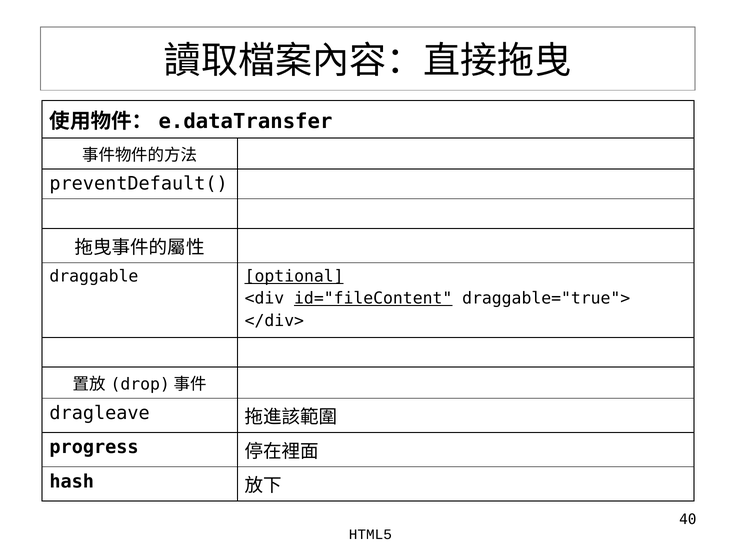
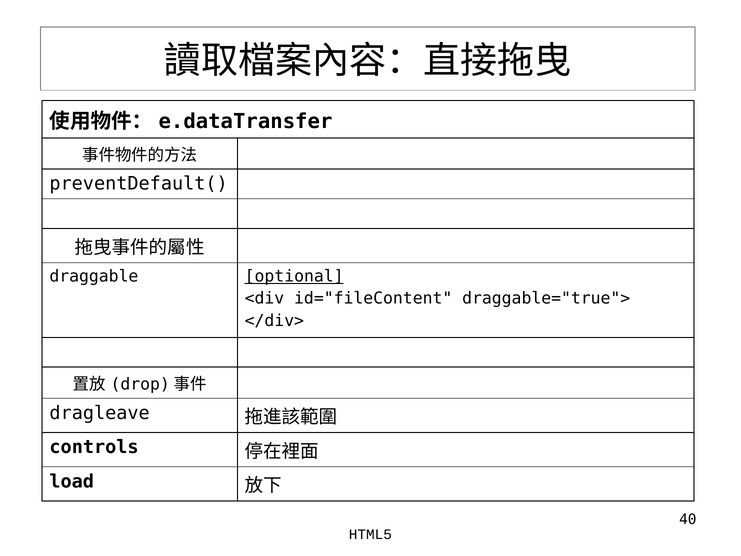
id="fileContent underline: present -> none (373, 298)
progress: progress -> controls (94, 447)
hash: hash -> load (72, 481)
